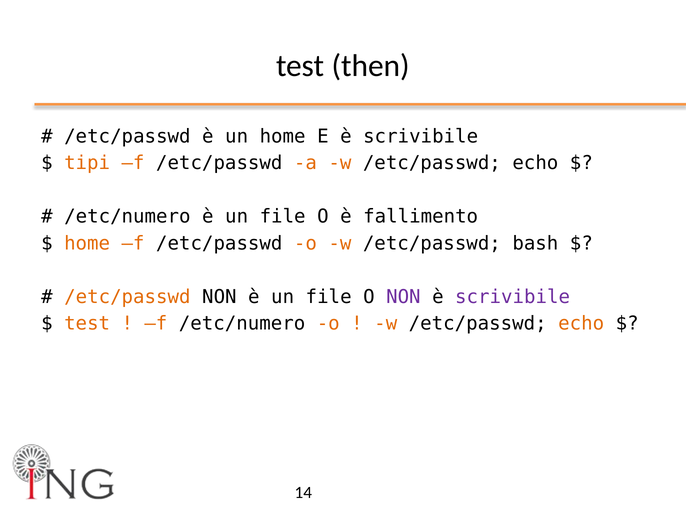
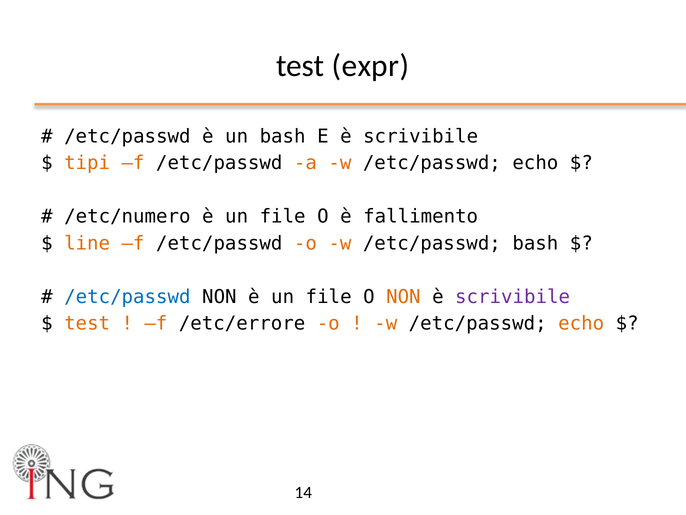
then: then -> expr (370, 66)
un home: home -> bash (283, 136)
home: home -> line (87, 243)
/etc/passwd colour: orange -> blue (127, 297)
NON colour: purple -> orange (403, 297)
f /etc/numero: /etc/numero -> /etc/errore (242, 323)
